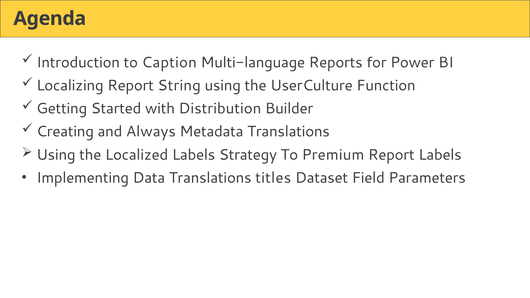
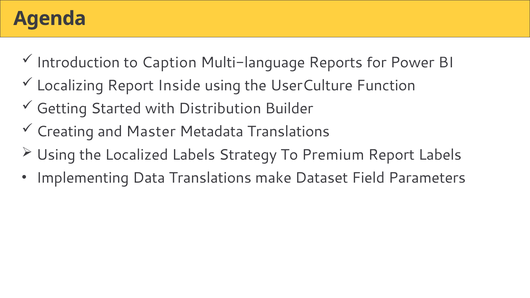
String: String -> Inside (179, 86)
Always: Always -> Master (151, 132)
titles: titles -> make (273, 178)
